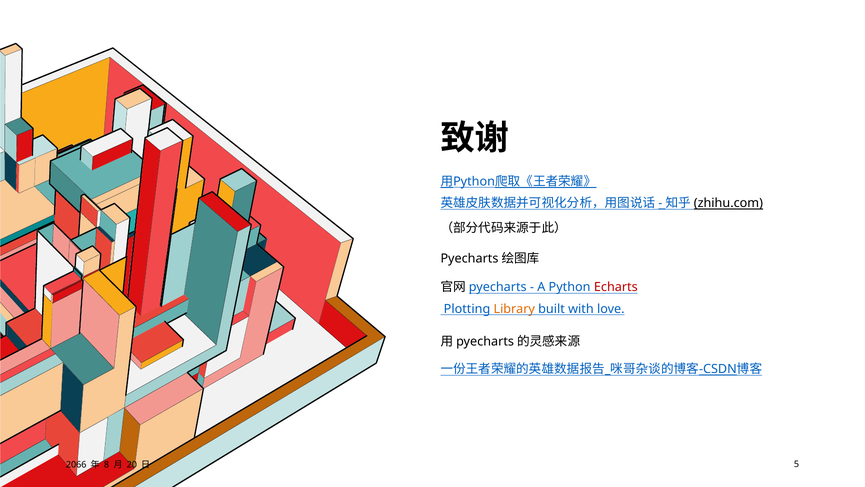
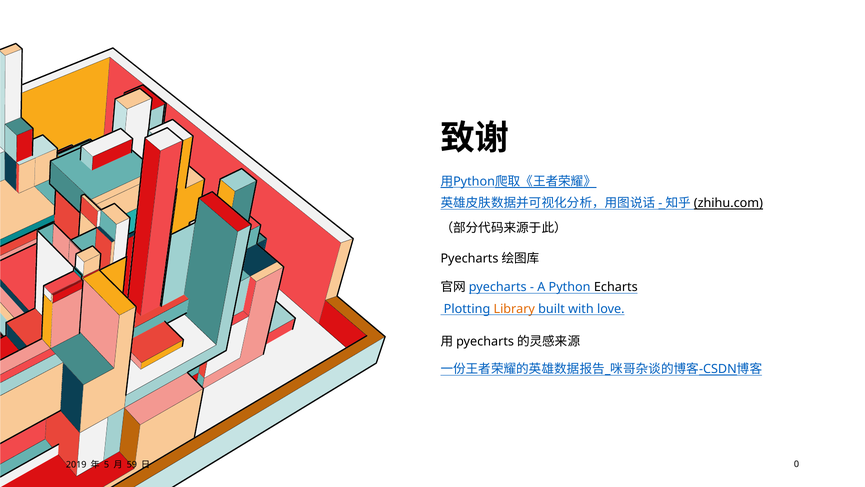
Echarts colour: red -> black (616, 287)
2066: 2066 -> 2019 (76, 465)
8: 8 -> 5 (107, 465)
20: 20 -> 59 (132, 465)
5: 5 -> 0 (797, 464)
